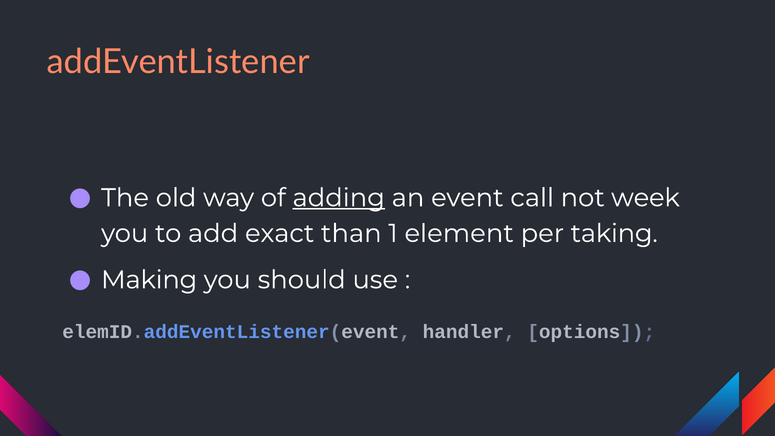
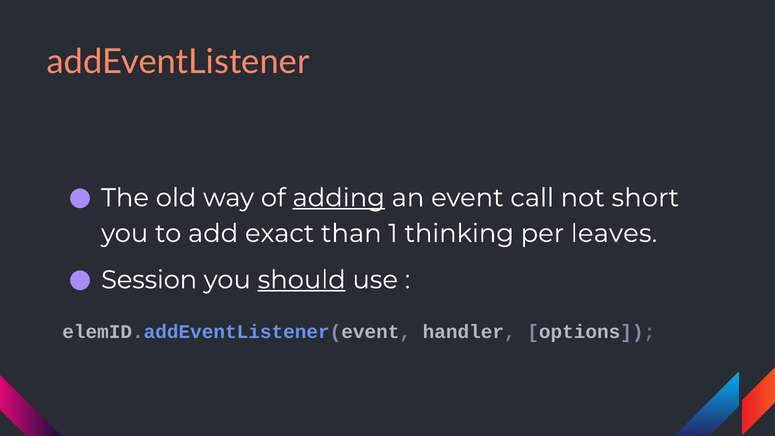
week: week -> short (645, 198)
element: element -> thinking (459, 233)
taking: taking -> leaves (614, 233)
Making: Making -> Session (149, 280)
should underline: none -> present (302, 280)
